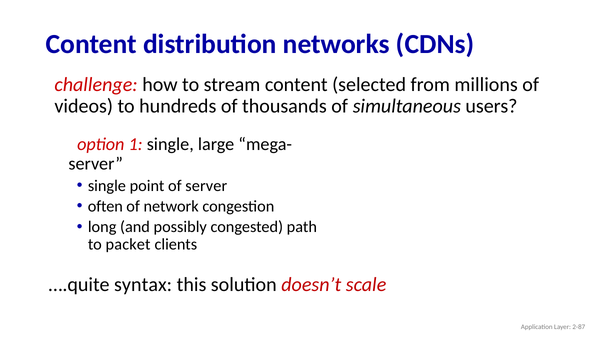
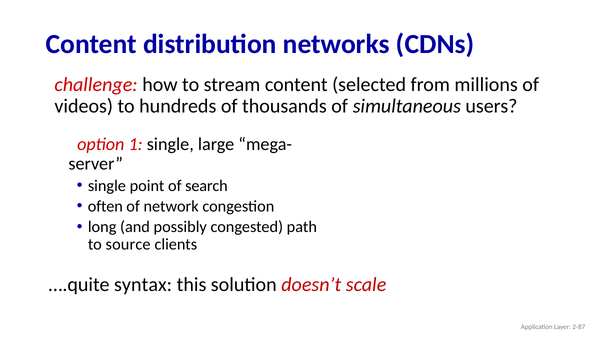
of server: server -> search (206, 186)
packet: packet -> source (128, 245)
